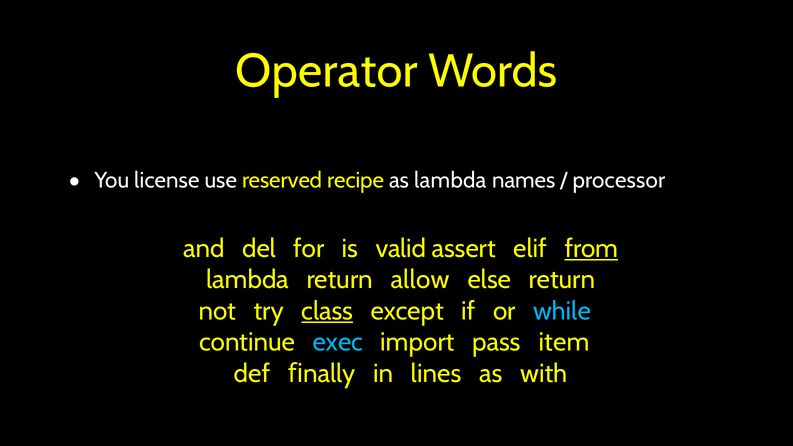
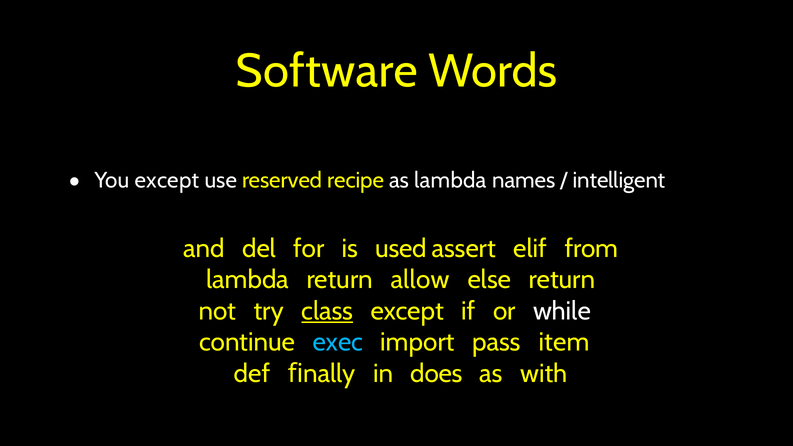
Operator: Operator -> Software (327, 71)
You license: license -> except (167, 180)
processor: processor -> intelligent (619, 180)
valid: valid -> used (401, 249)
from underline: present -> none (591, 249)
while colour: light blue -> white (562, 311)
lines: lines -> does (436, 374)
